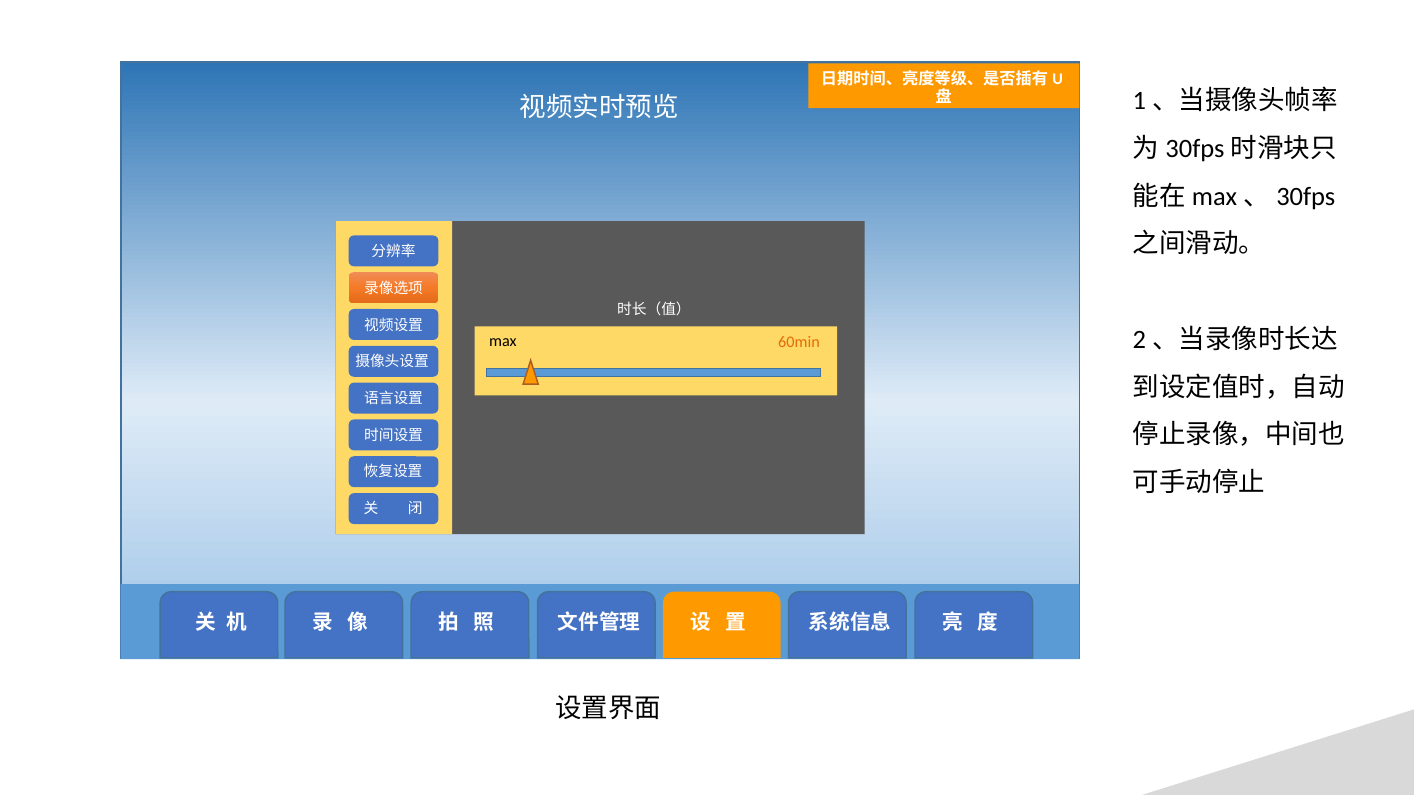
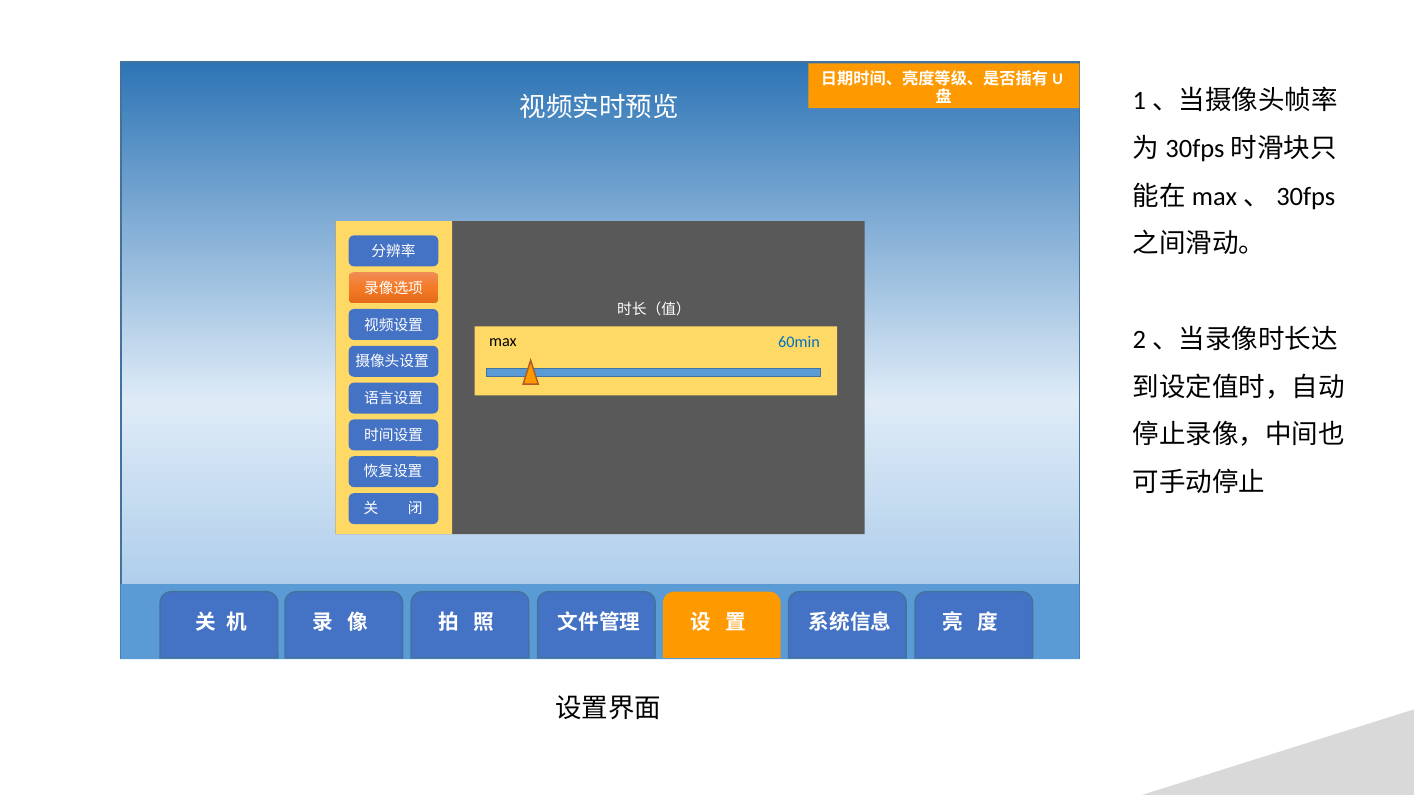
60min colour: orange -> blue (799, 342)
